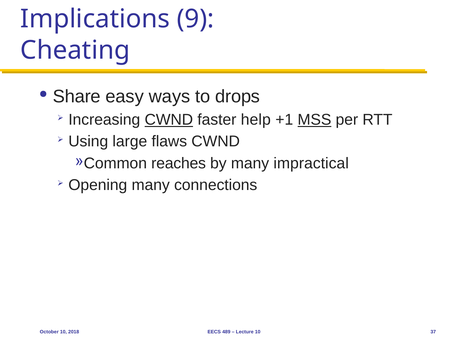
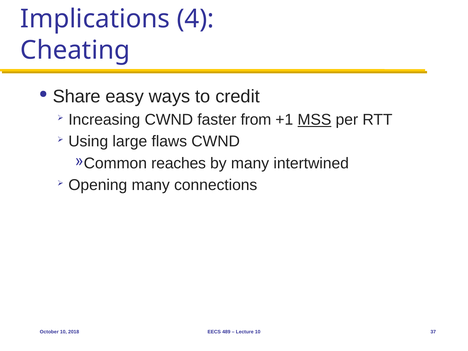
9: 9 -> 4 (195, 19)
drops: drops -> credit (238, 96)
CWND underline: present -> none (169, 120)
help: help -> from (256, 120)
impractical: impractical -> intertwined (311, 163)
